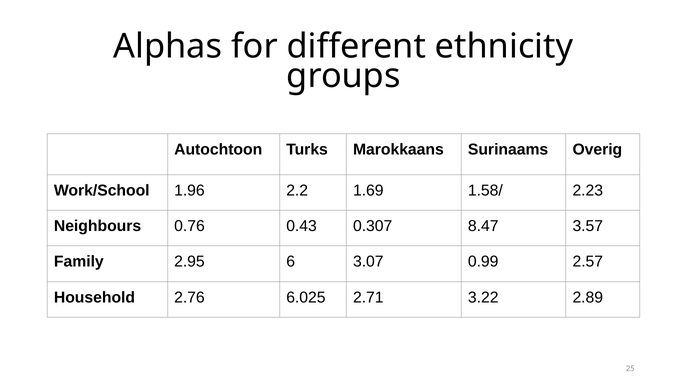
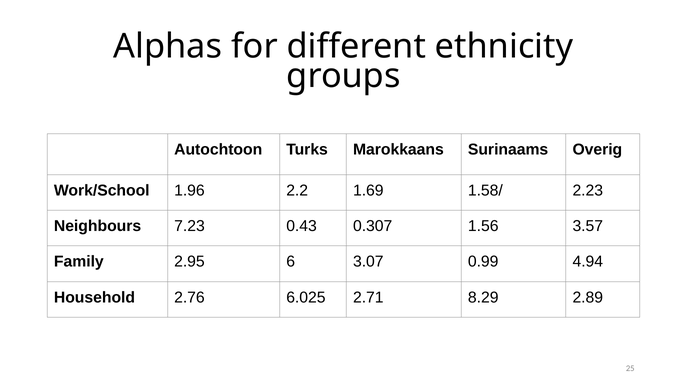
0.76: 0.76 -> 7.23 (189, 226)
8.47: 8.47 -> 1.56 (483, 226)
2.57: 2.57 -> 4.94 (588, 262)
3.22: 3.22 -> 8.29 (483, 298)
